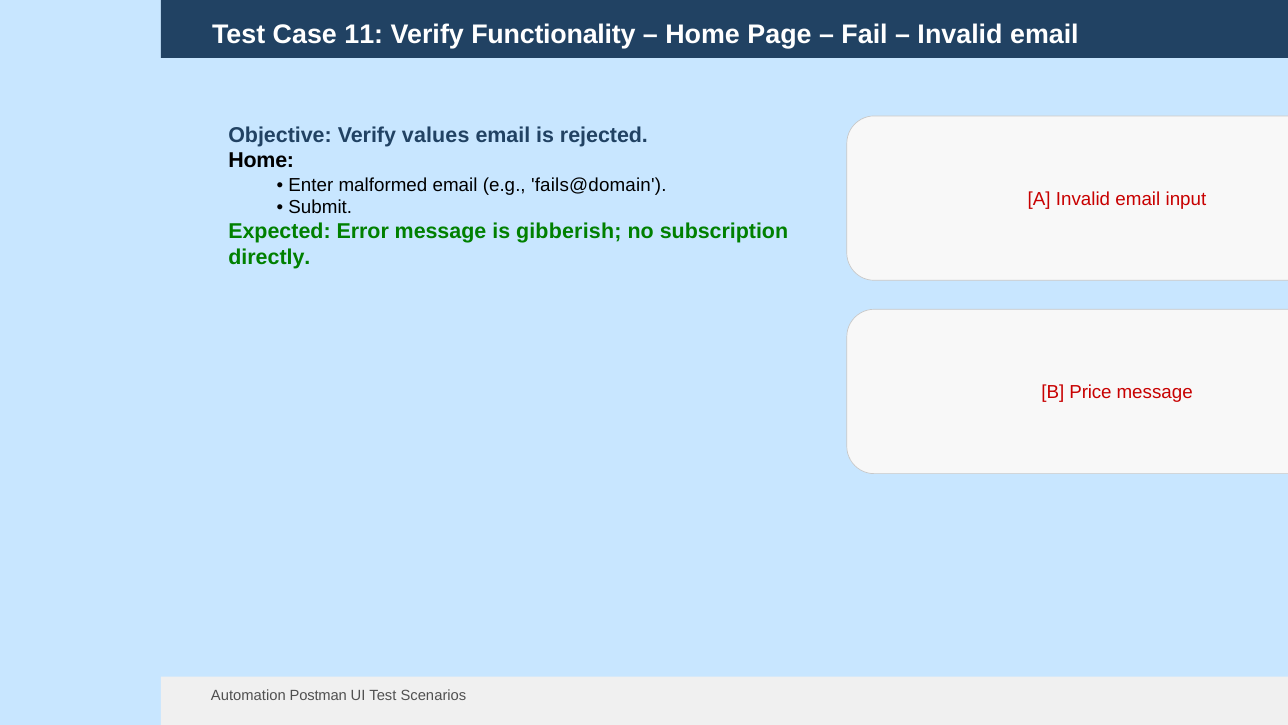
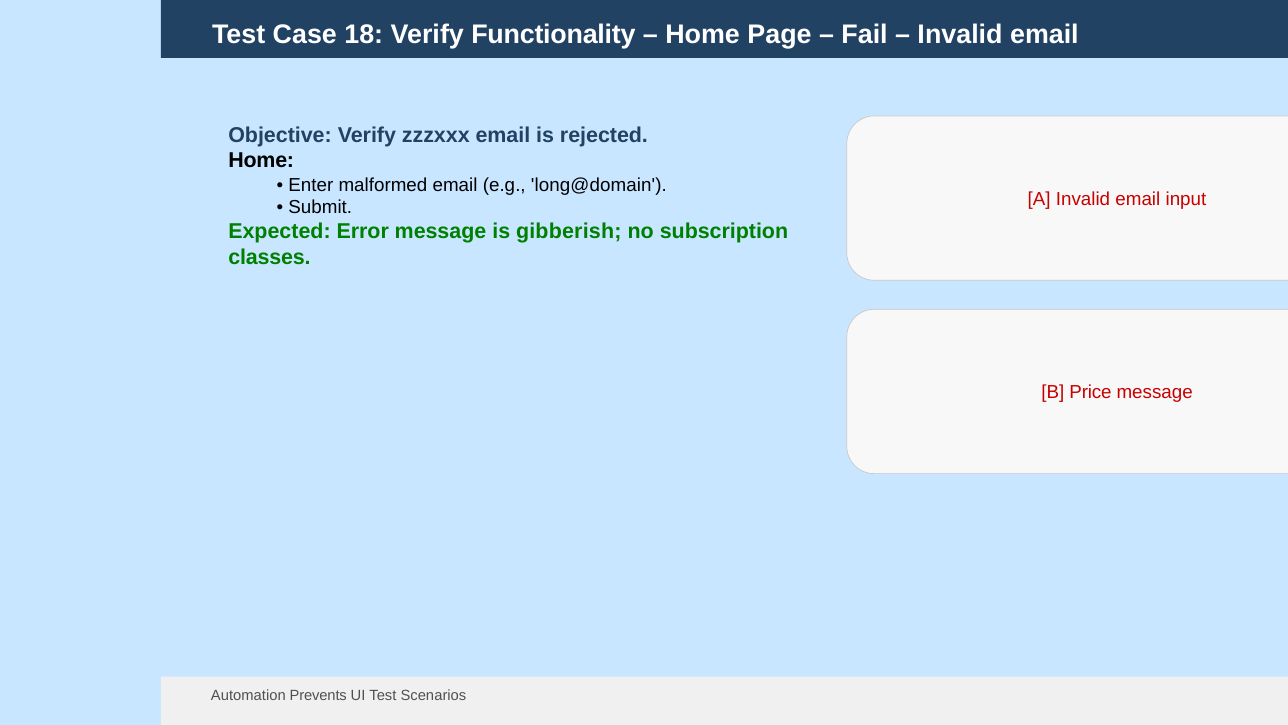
11: 11 -> 18 (364, 34)
values: values -> zzzxxx (436, 135)
fails@domain: fails@domain -> long@domain (599, 185)
directly: directly -> classes (270, 257)
Postman: Postman -> Prevents (318, 696)
